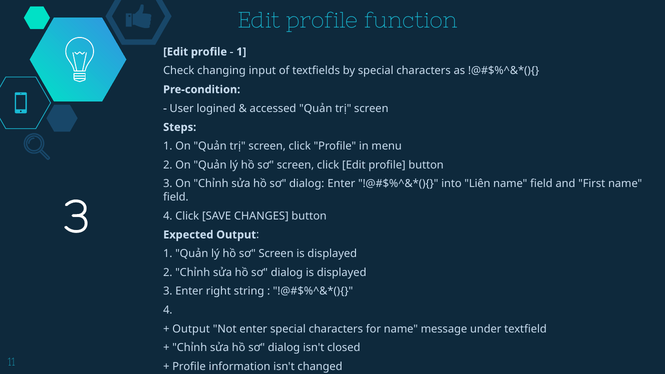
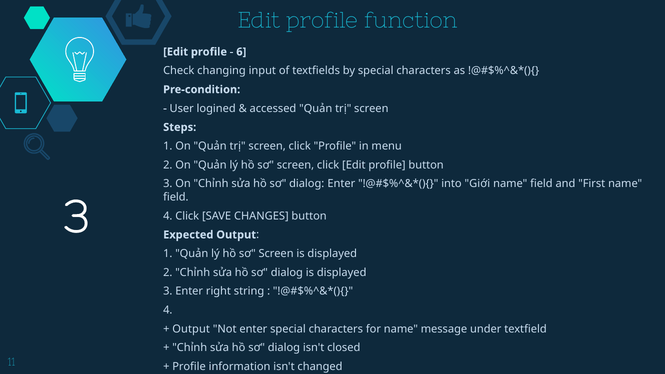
1: 1 -> 6 (241, 52)
Liên: Liên -> Giới (477, 184)
